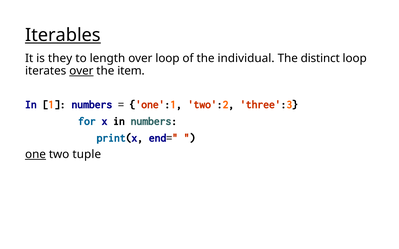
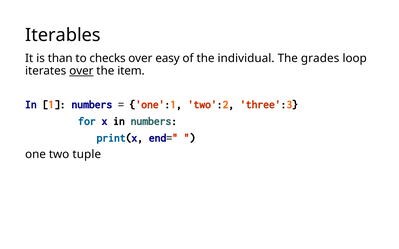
Iterables underline: present -> none (63, 35)
they: they -> than (60, 58)
length: length -> checks (108, 58)
over loop: loop -> easy (168, 58)
distinct: distinct -> grades (320, 58)
one underline: present -> none (35, 155)
